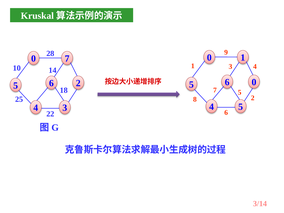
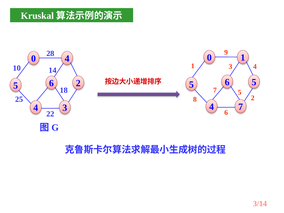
0 7: 7 -> 4 (67, 59)
6 0: 0 -> 5 (254, 82)
4 5: 5 -> 7 (241, 107)
